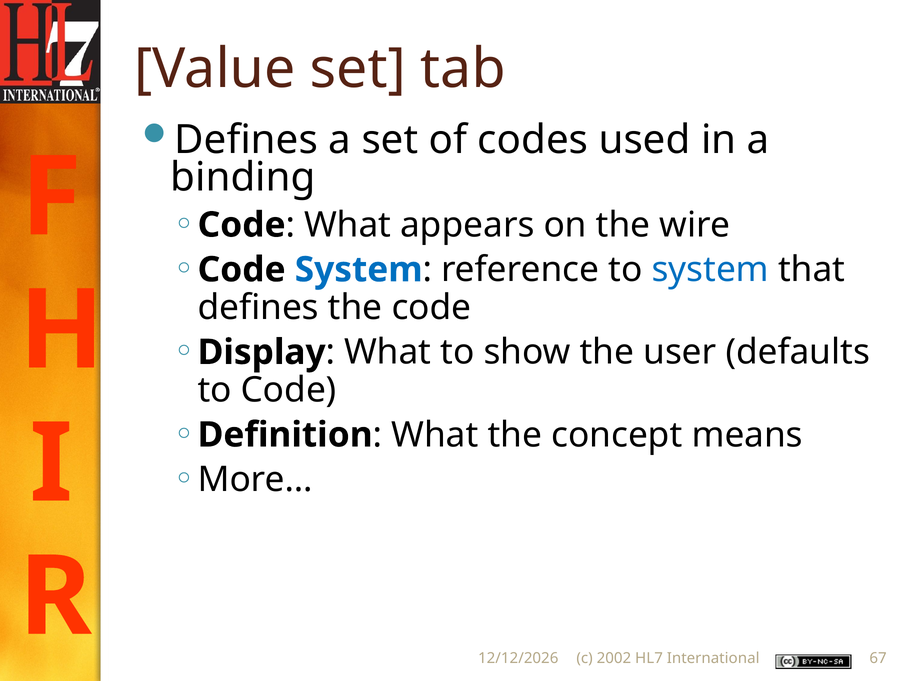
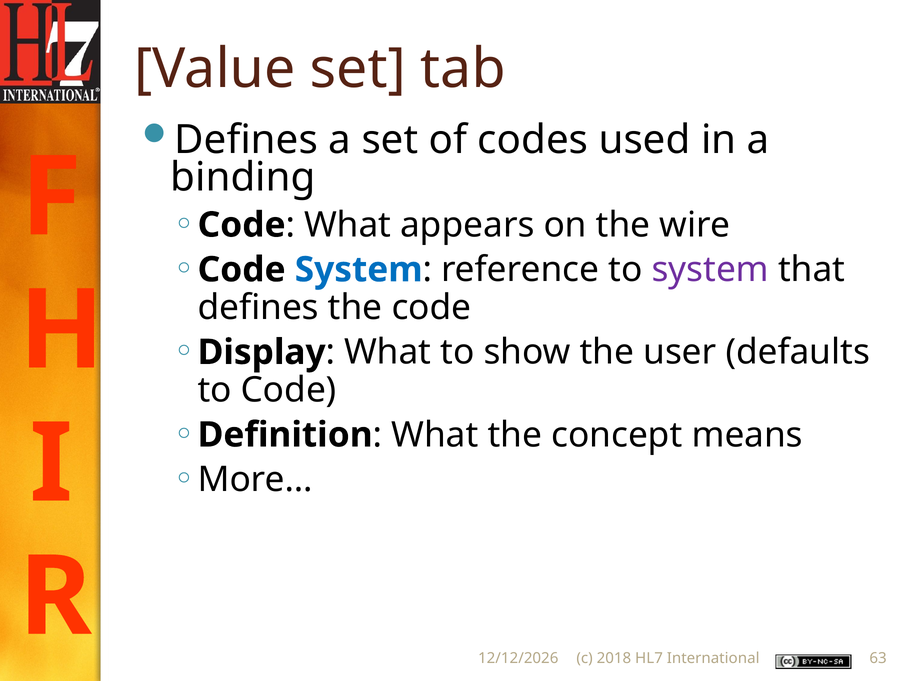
system colour: blue -> purple (710, 270)
2002: 2002 -> 2018 (614, 658)
67: 67 -> 63 (878, 658)
